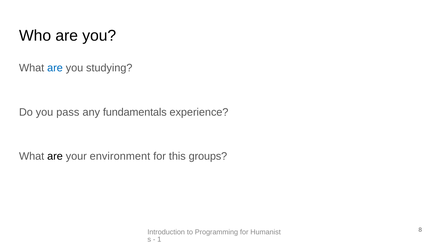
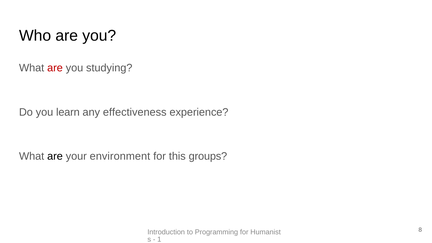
are colour: blue -> red (55, 68)
pass: pass -> learn (68, 112)
fundamentals: fundamentals -> effectiveness (135, 112)
